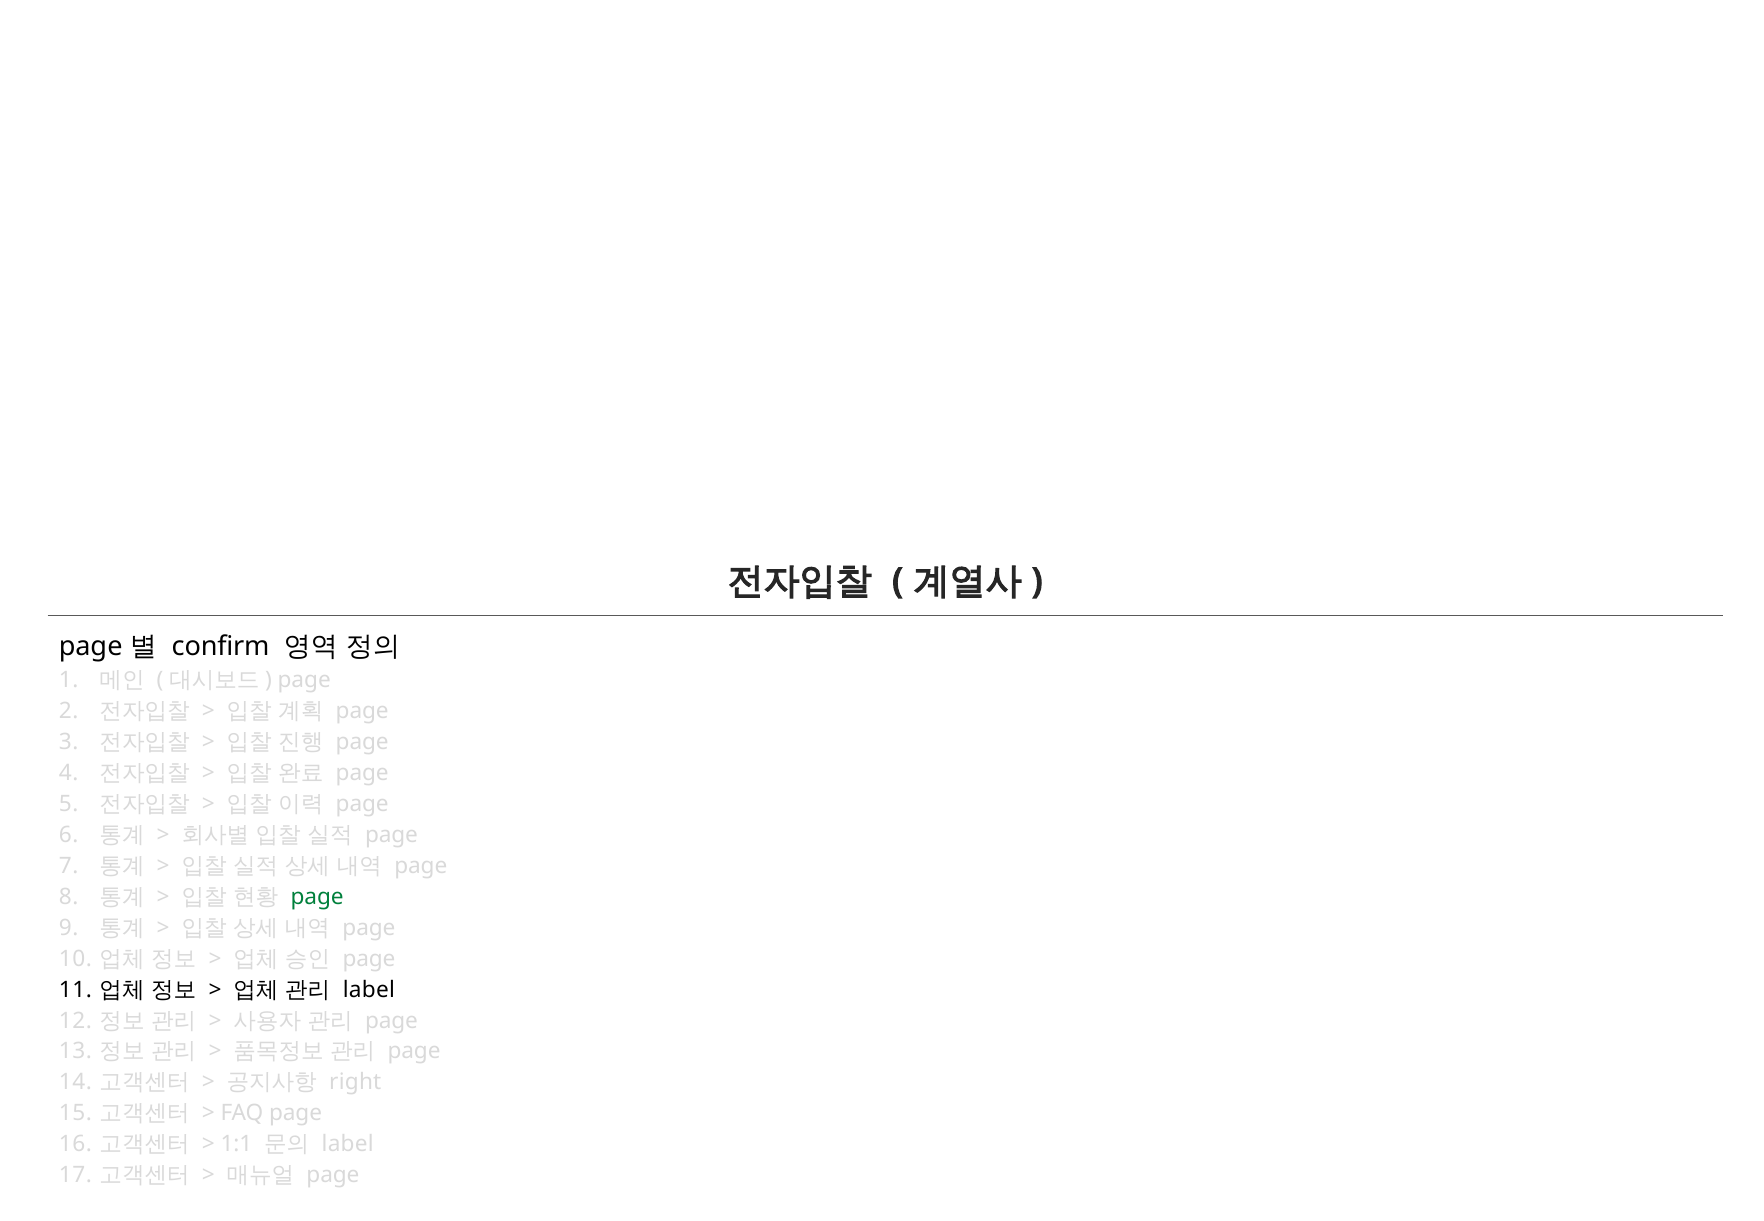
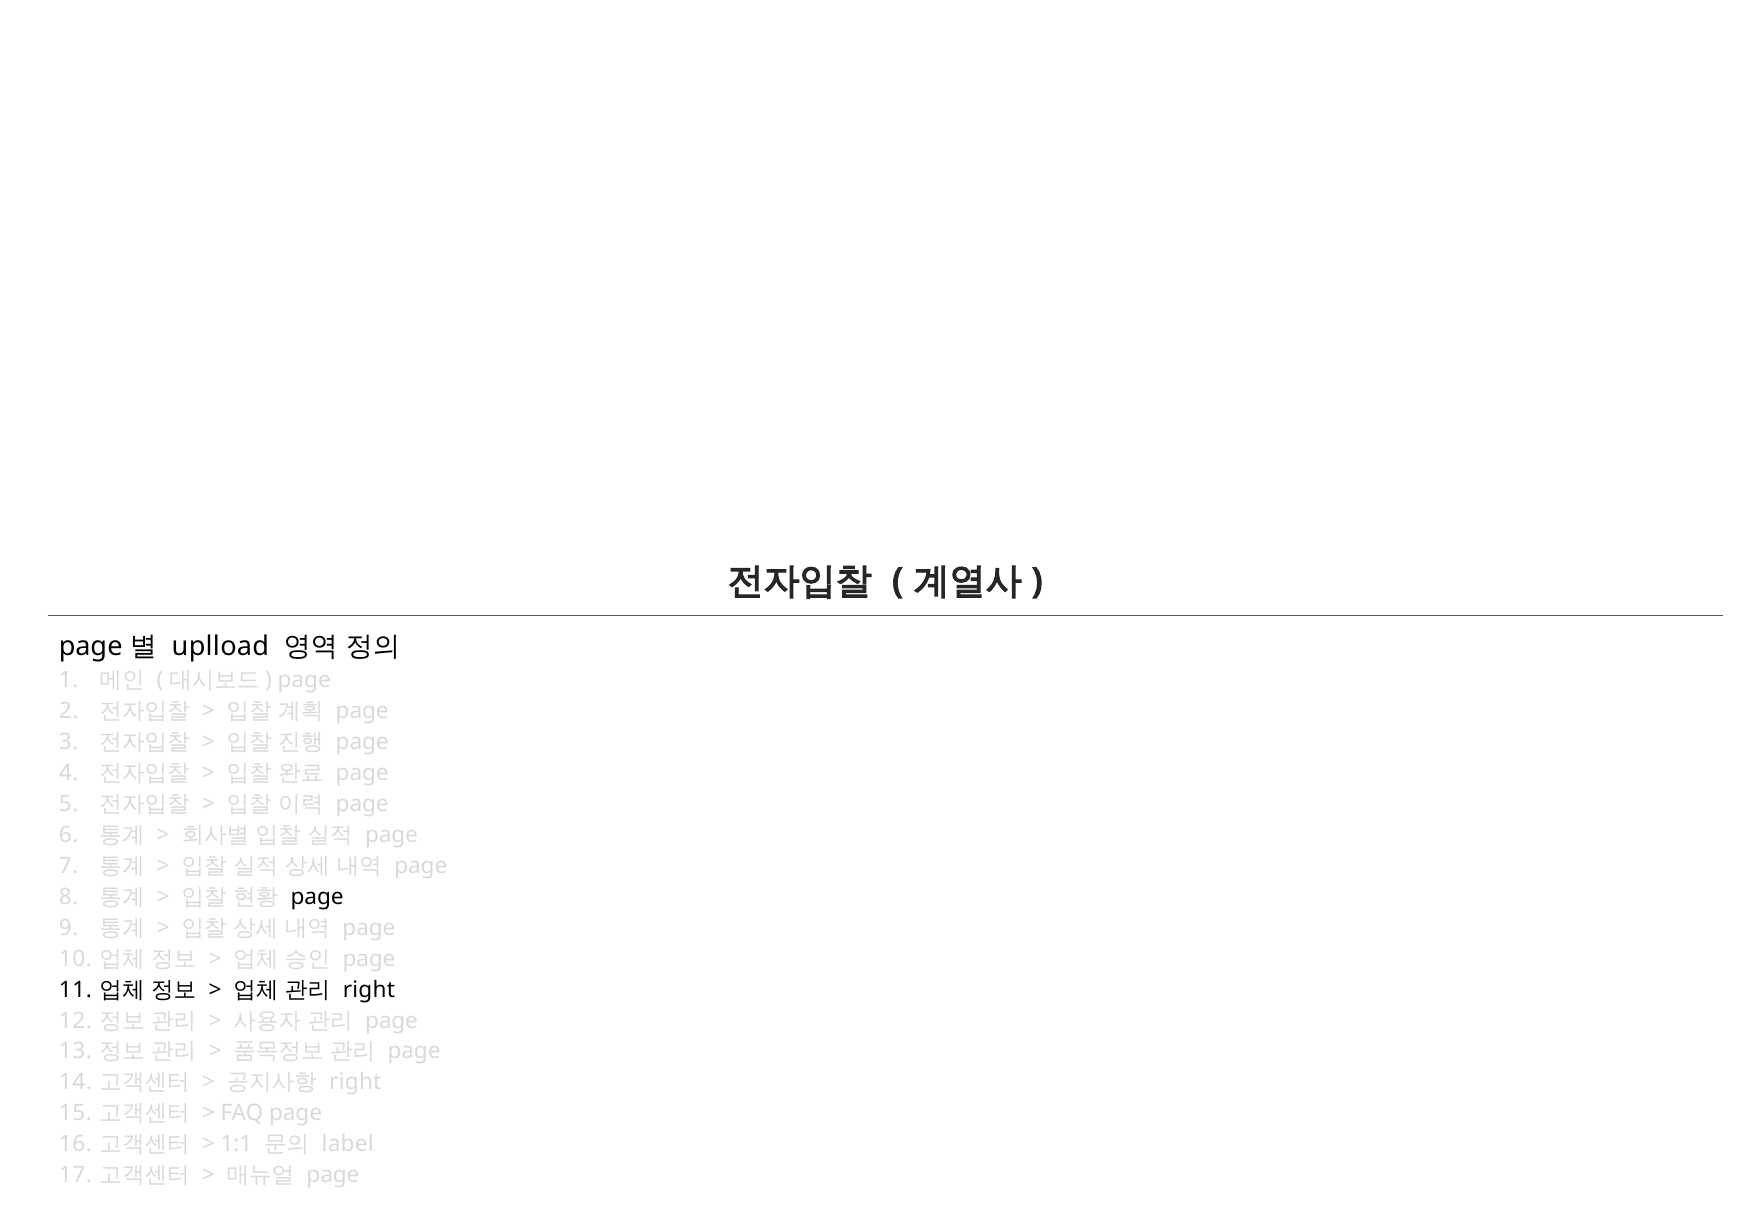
confirm: confirm -> uplload (220, 646)
page colour: green -> black (317, 897)
label: label -> right (369, 990)
